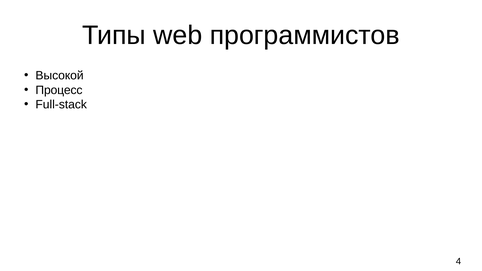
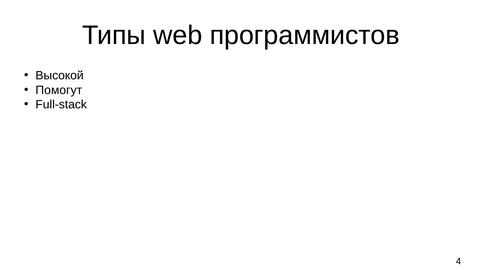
Процесс: Процесс -> Помогут (59, 90)
